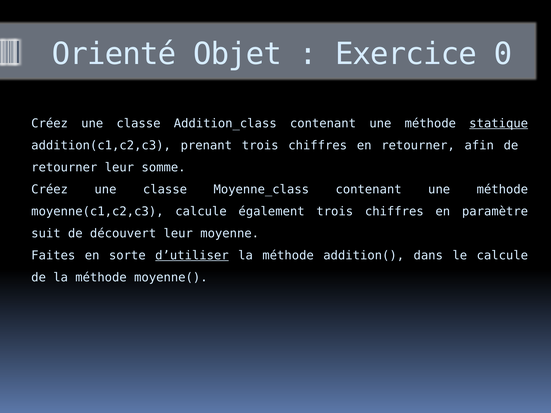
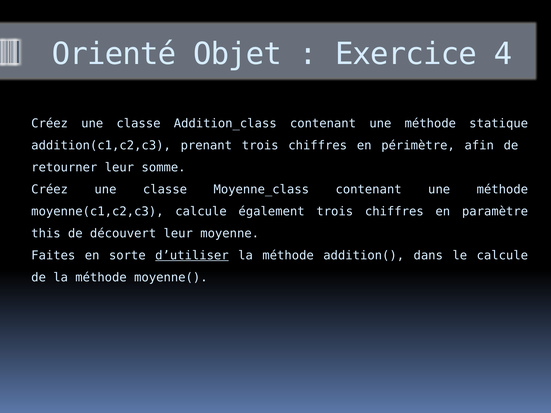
0: 0 -> 4 (503, 54)
statique underline: present -> none (499, 123)
en retourner: retourner -> périmètre (418, 145)
suit: suit -> this (46, 233)
